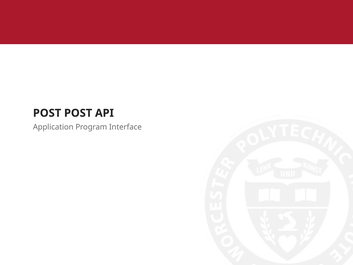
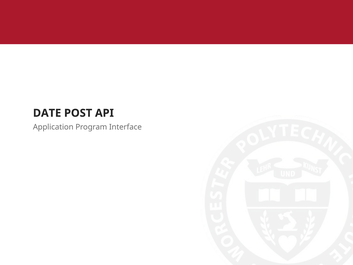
POST: POST -> DATE (47, 113)
